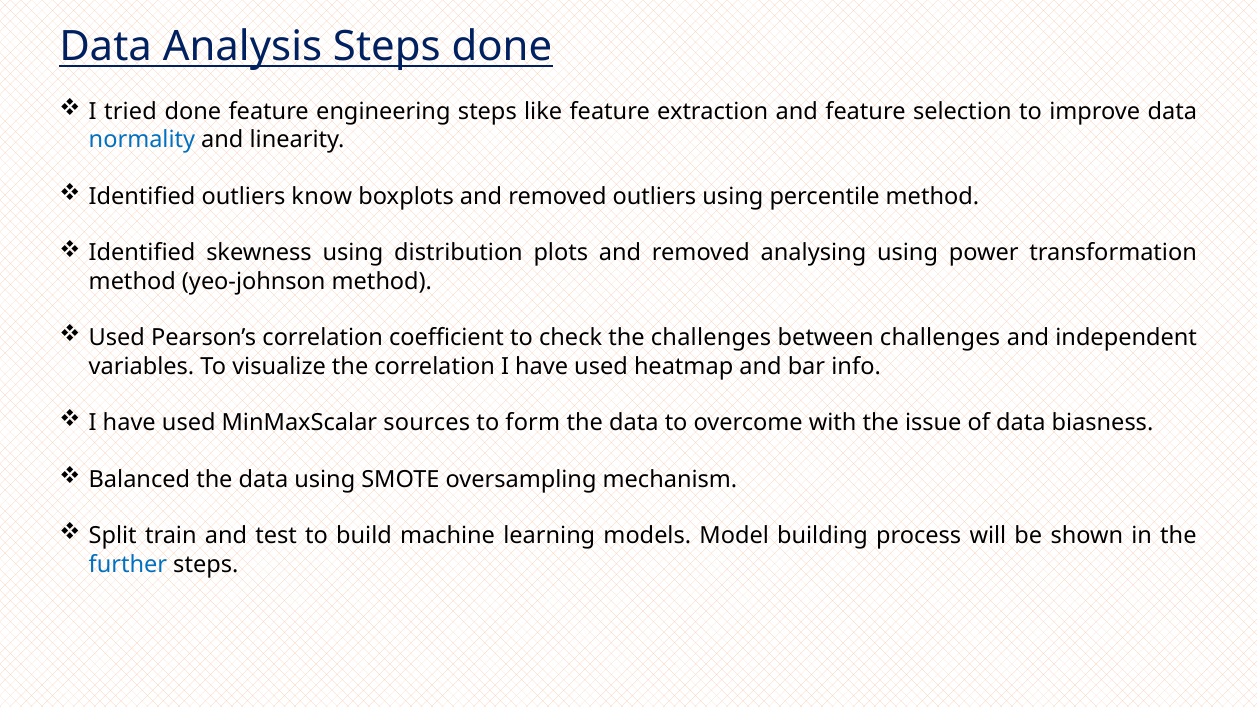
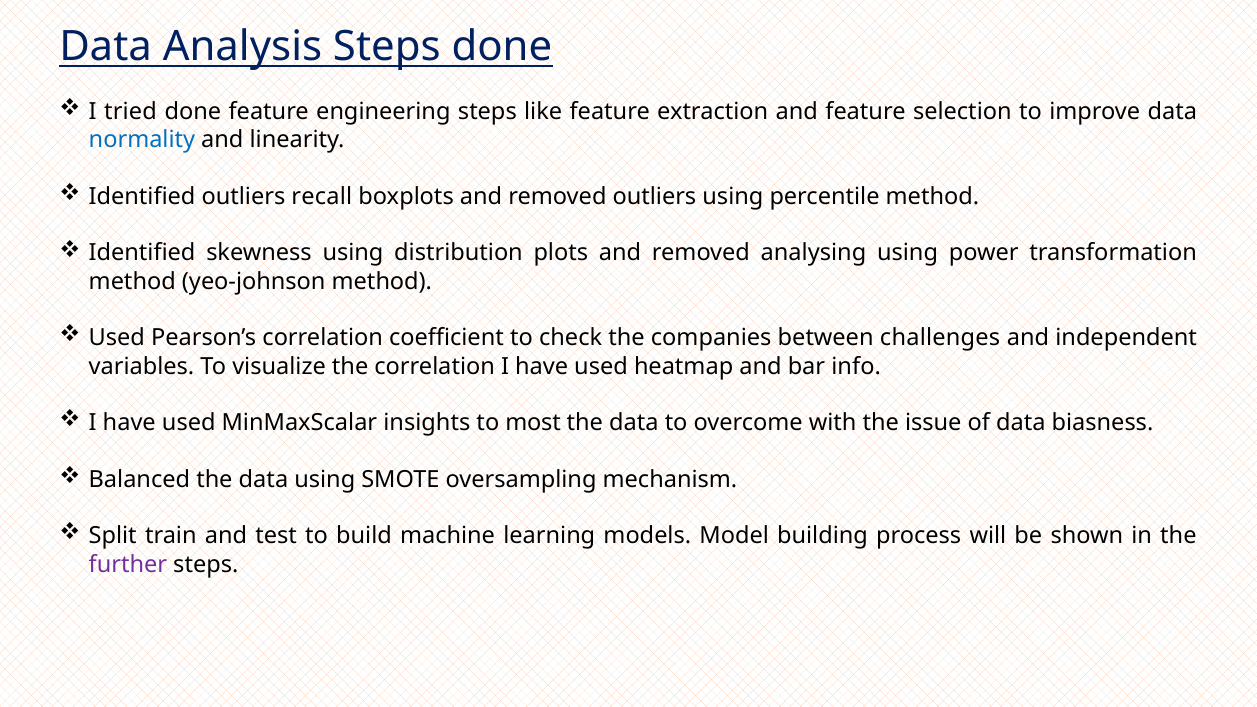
know: know -> recall (322, 197)
the challenges: challenges -> companies (711, 338)
sources: sources -> insights (427, 423)
form: form -> most (533, 423)
further colour: blue -> purple (128, 564)
